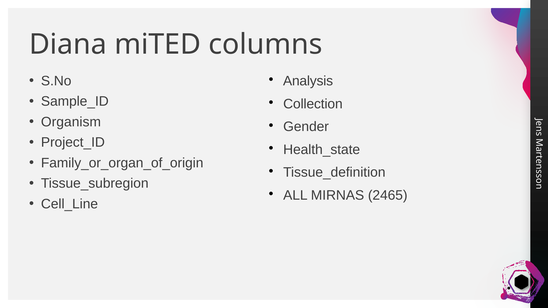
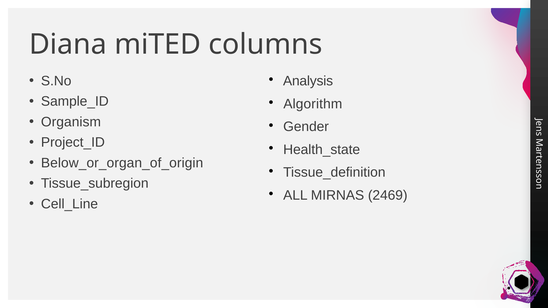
Collection: Collection -> Algorithm (313, 104)
Family_or_organ_of_origin: Family_or_organ_of_origin -> Below_or_organ_of_origin (122, 163)
2465: 2465 -> 2469 (388, 195)
